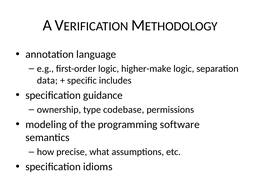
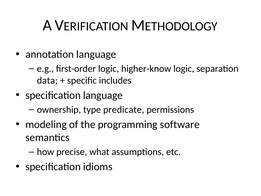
higher-make: higher-make -> higher-know (146, 69)
specification guidance: guidance -> language (103, 95)
codebase: codebase -> predicate (124, 110)
